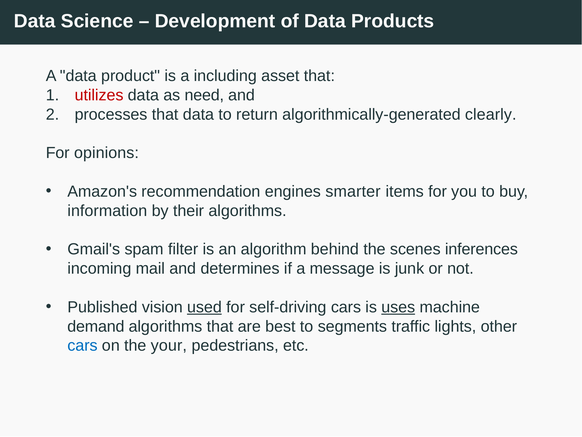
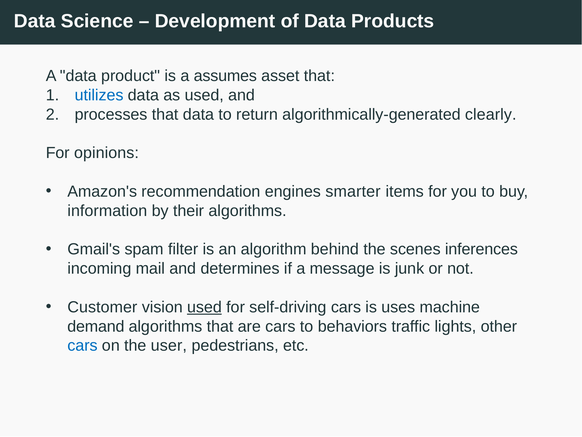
including: including -> assumes (225, 76)
utilizes colour: red -> blue (99, 95)
as need: need -> used (204, 95)
Published: Published -> Customer (102, 307)
uses underline: present -> none (398, 307)
are best: best -> cars (280, 326)
segments: segments -> behaviors (352, 326)
your: your -> user (169, 346)
